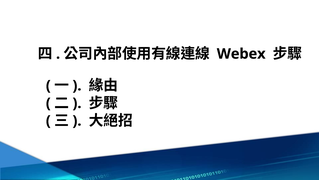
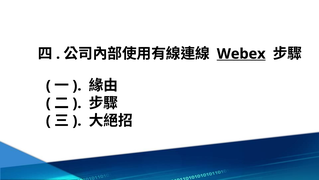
Webex underline: none -> present (241, 54)
